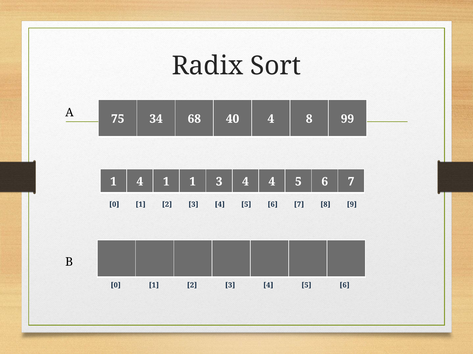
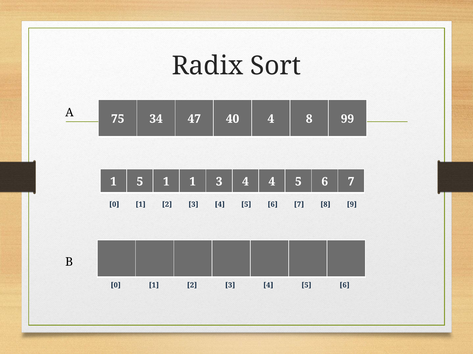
68: 68 -> 47 (194, 119)
1 4: 4 -> 5 (140, 182)
